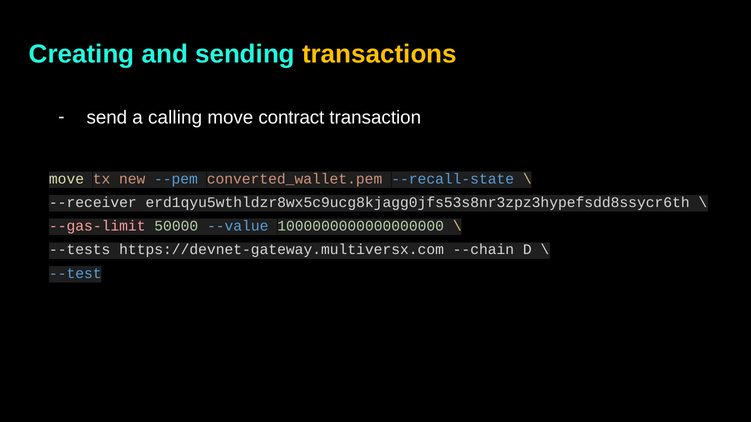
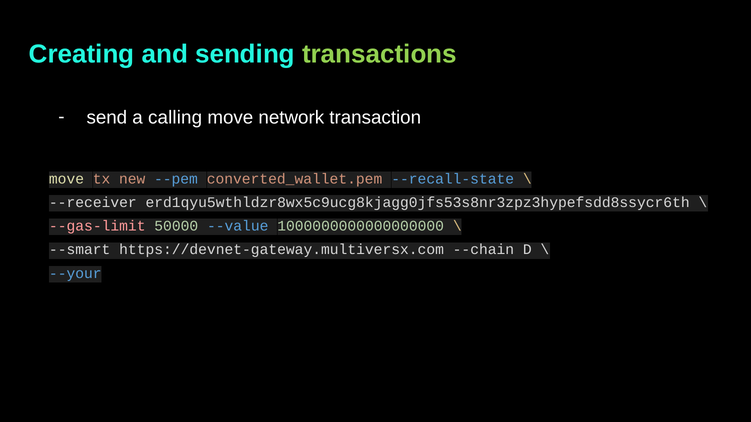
transactions colour: yellow -> light green (379, 54)
contract: contract -> network (291, 118)
--tests: --tests -> --smart (80, 250)
--test: --test -> --your (75, 274)
